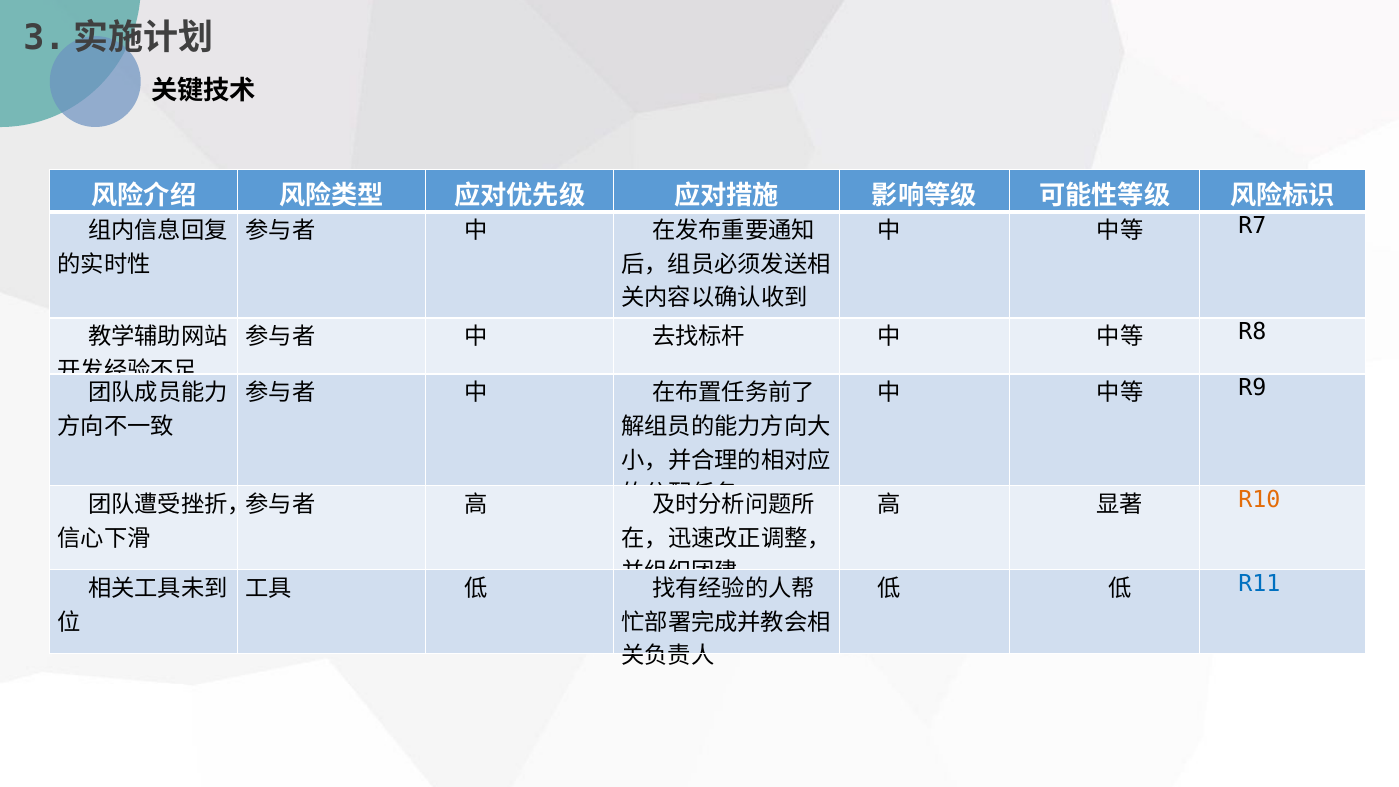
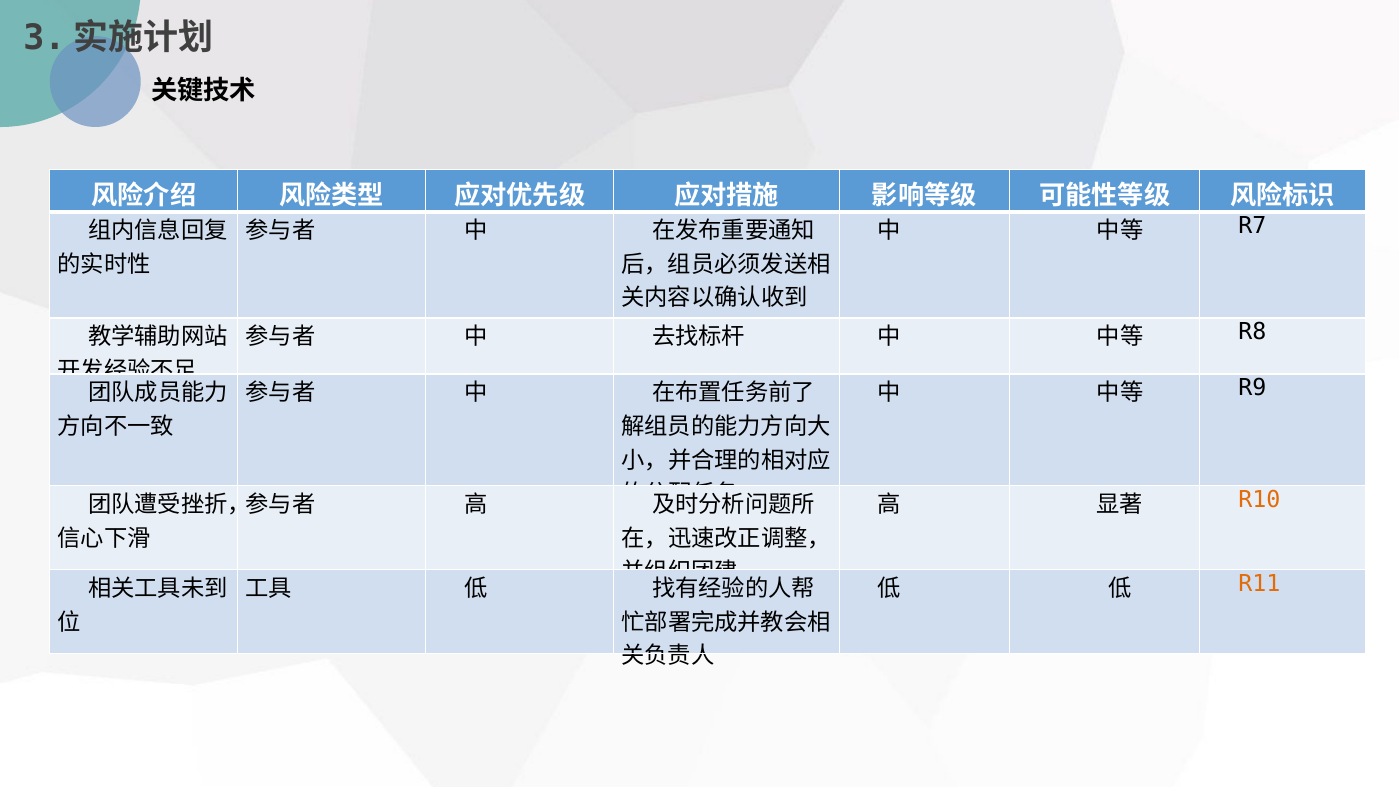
R11 colour: blue -> orange (1259, 584)
